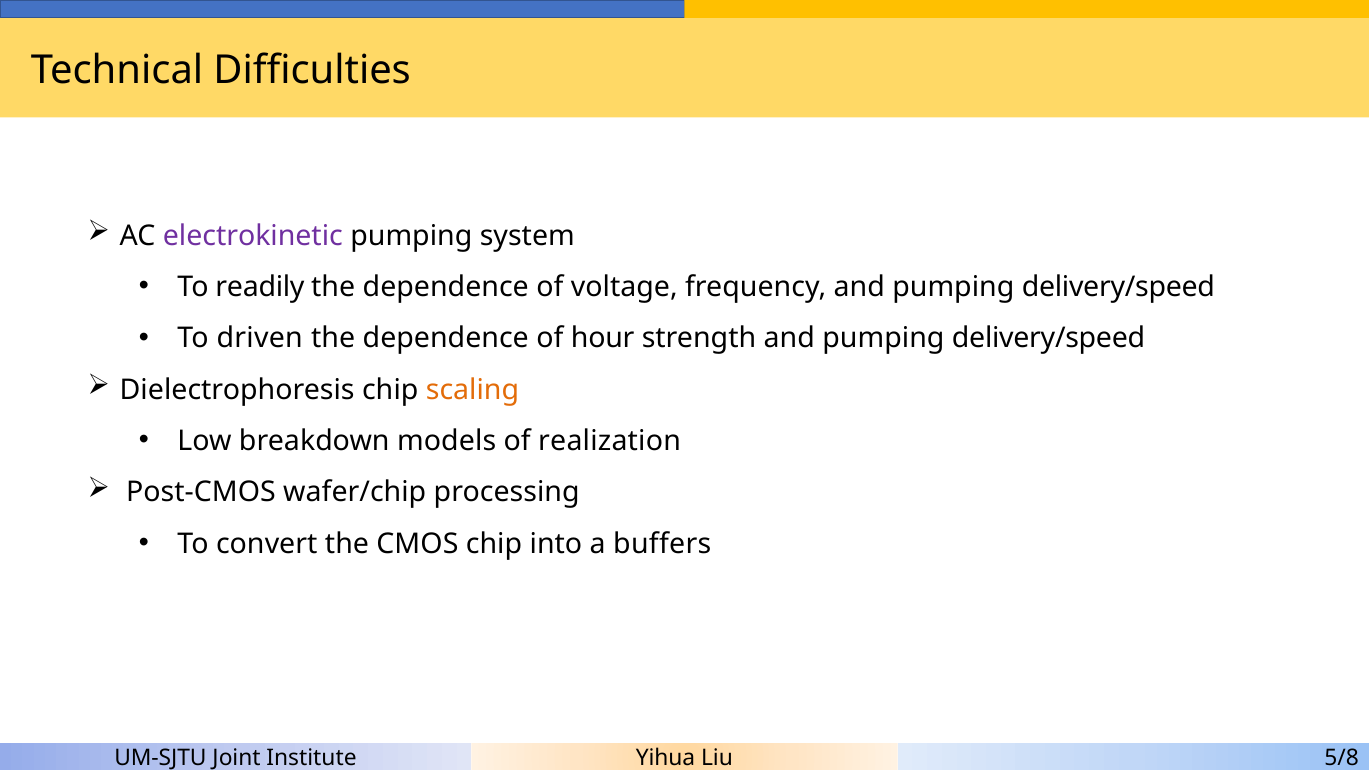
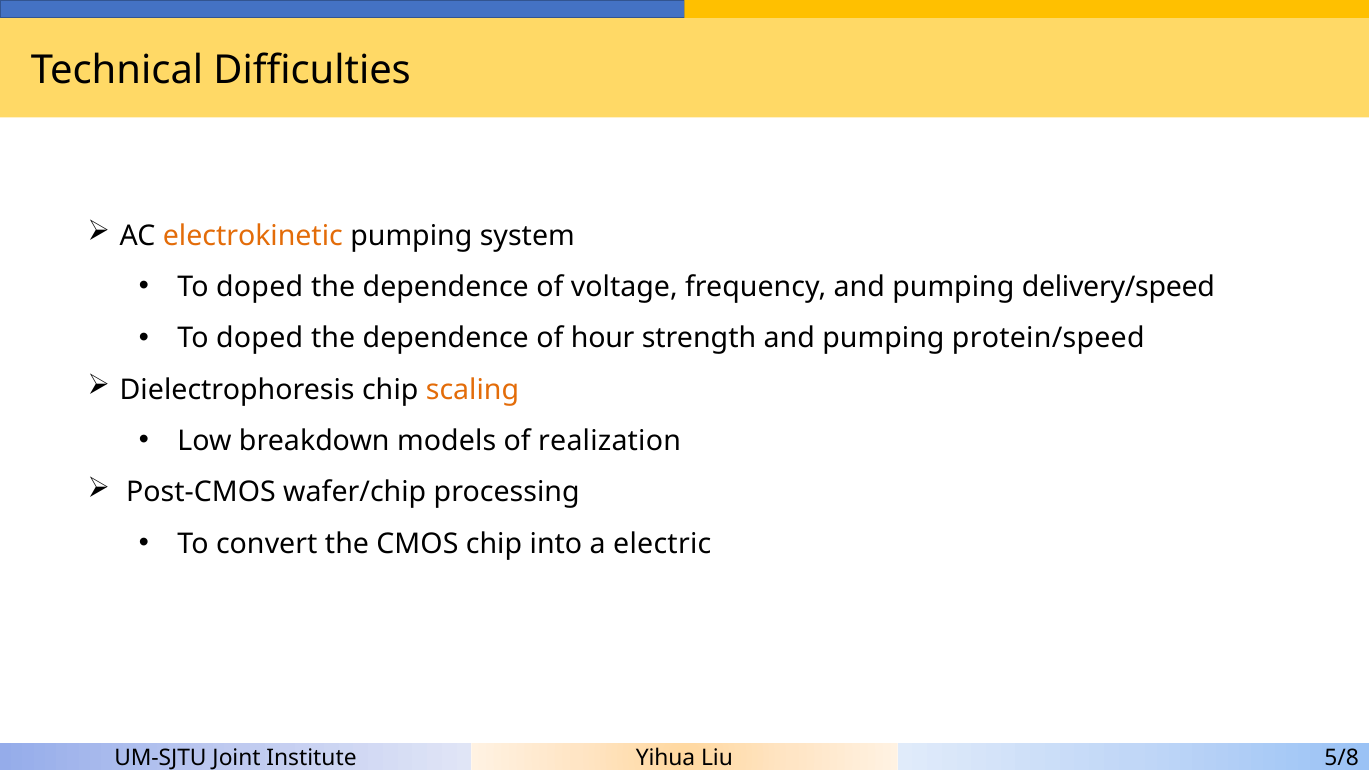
electrokinetic colour: purple -> orange (253, 236)
readily: readily -> doped (260, 287)
driven: driven -> doped (260, 338)
strength and pumping delivery/speed: delivery/speed -> protein/speed (1048, 338)
buffers: buffers -> electric (662, 544)
